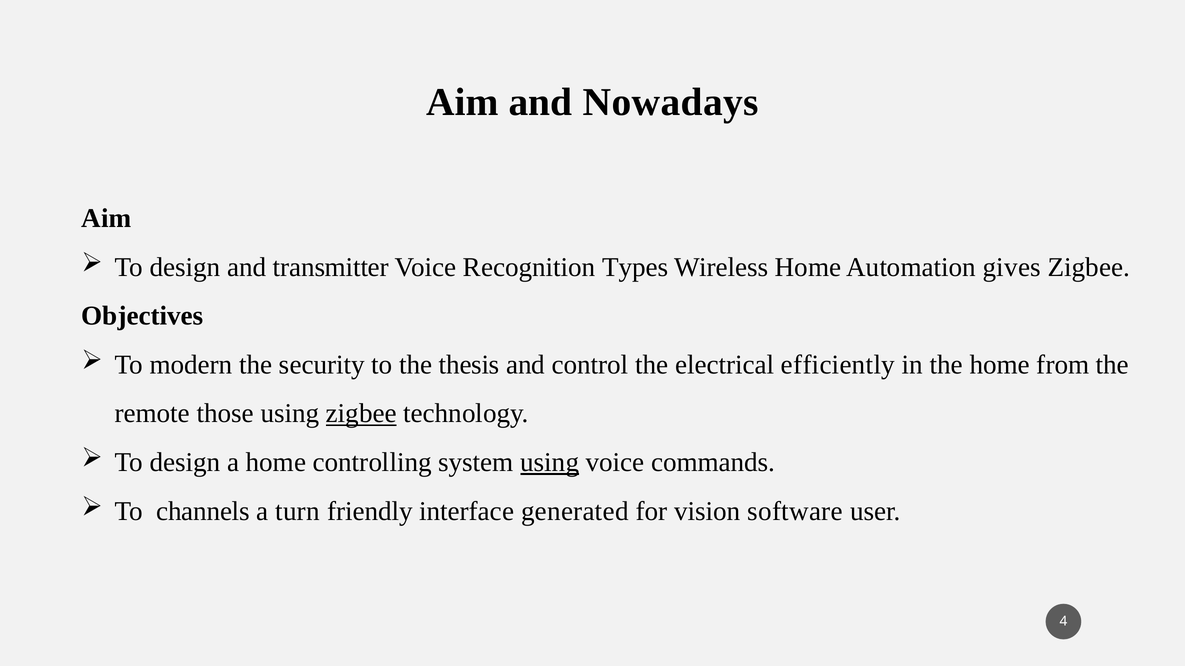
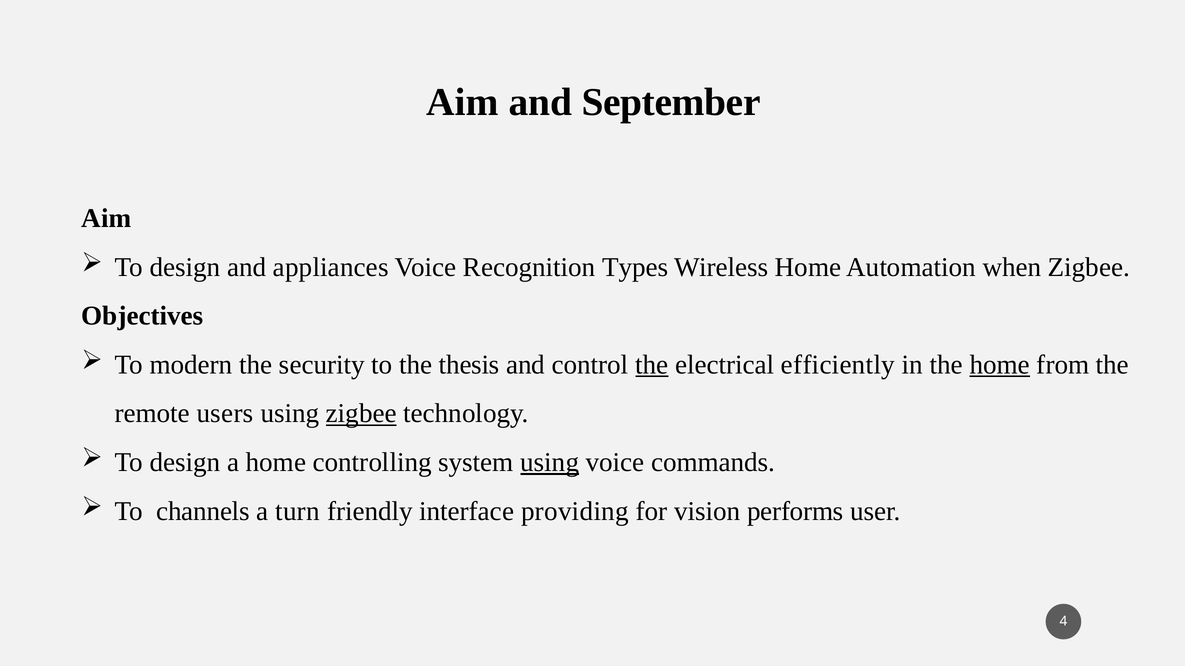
Nowadays: Nowadays -> September (671, 102)
transmitter: transmitter -> appliances (331, 267)
gives: gives -> when (1012, 267)
the underline: none -> present (652, 365)
home underline: none -> present (1000, 365)
those: those -> users (225, 414)
generated: generated -> providing (575, 512)
software: software -> performs (795, 512)
